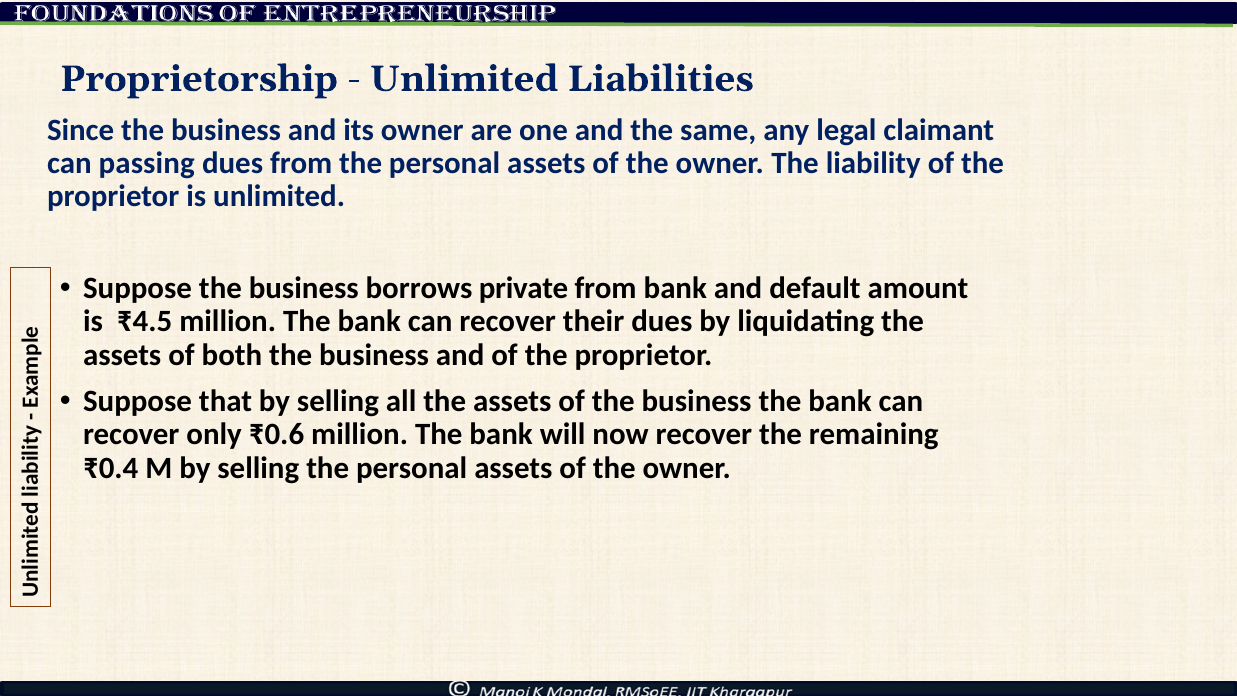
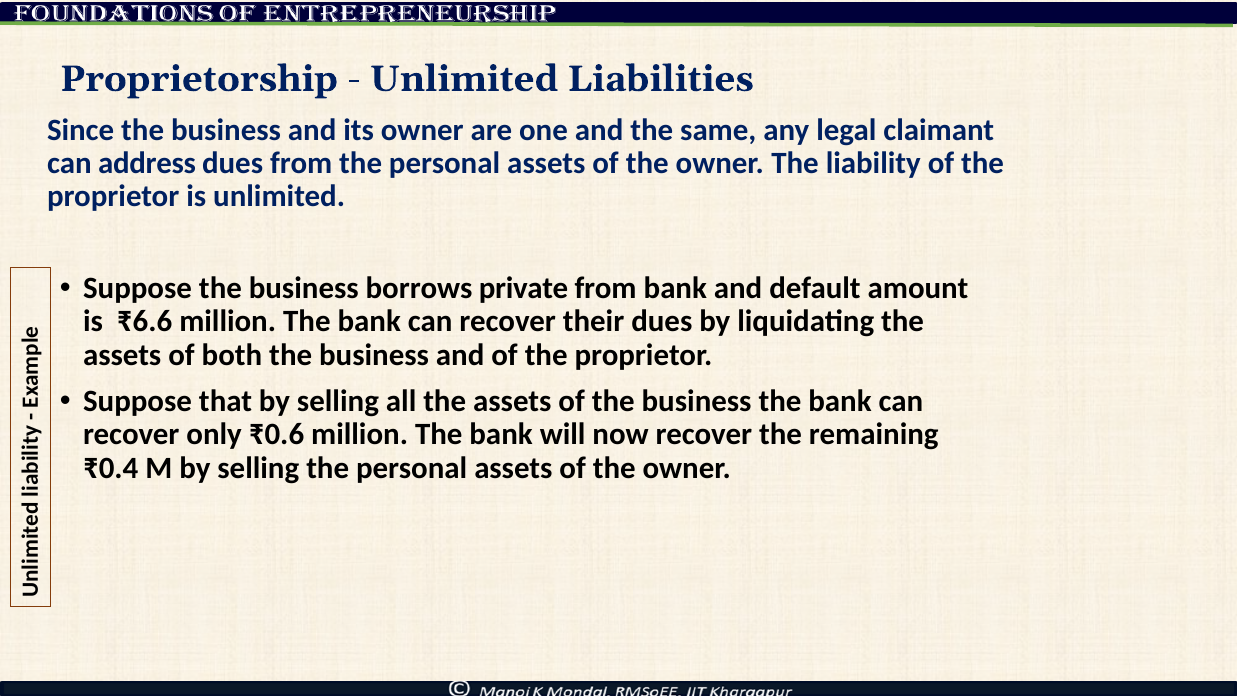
passing: passing -> address (147, 163)
₹4.5: ₹4.5 -> ₹6.6 (145, 322)
